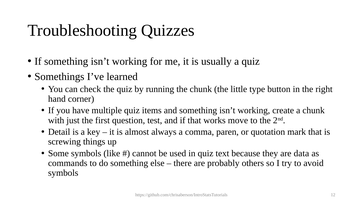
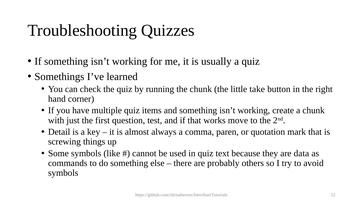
type: type -> take (257, 89)
